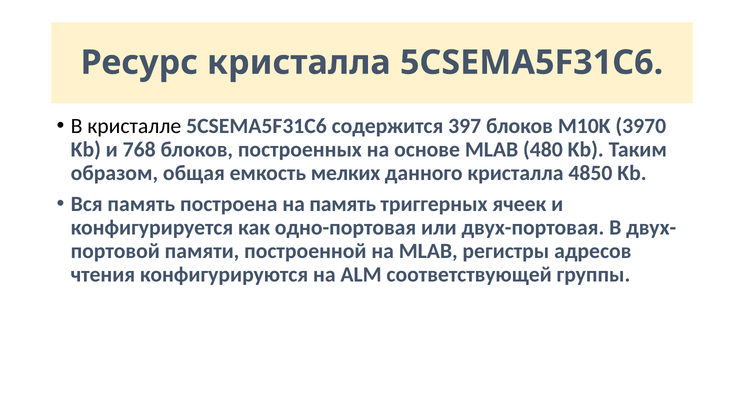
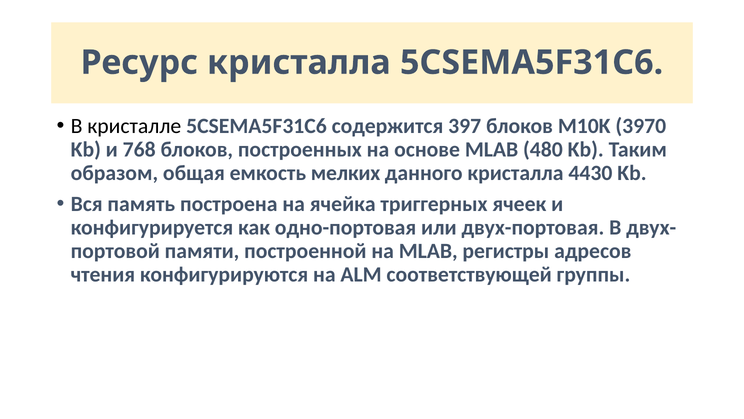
4850: 4850 -> 4430 (590, 173)
на память: память -> ячейка (343, 204)
